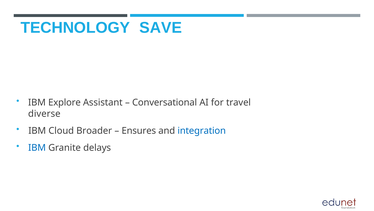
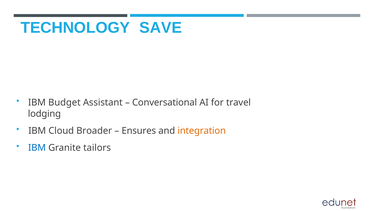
Explore: Explore -> Budget (64, 102)
diverse: diverse -> lodging (44, 113)
integration colour: blue -> orange (202, 130)
delays: delays -> tailors (97, 147)
